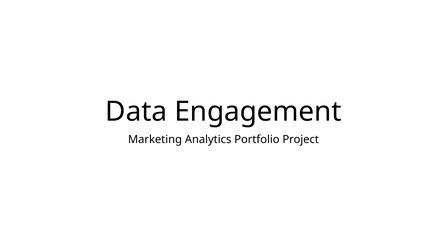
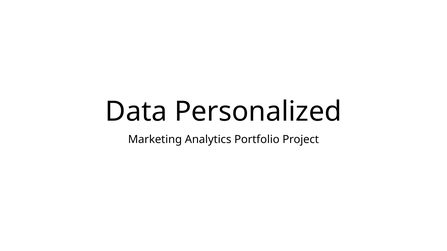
Engagement: Engagement -> Personalized (258, 112)
